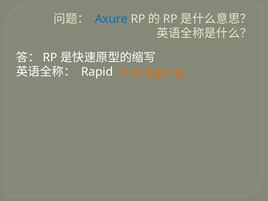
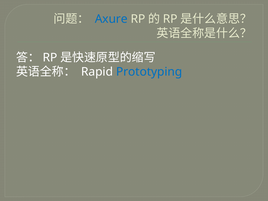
Prototyping colour: orange -> blue (149, 72)
